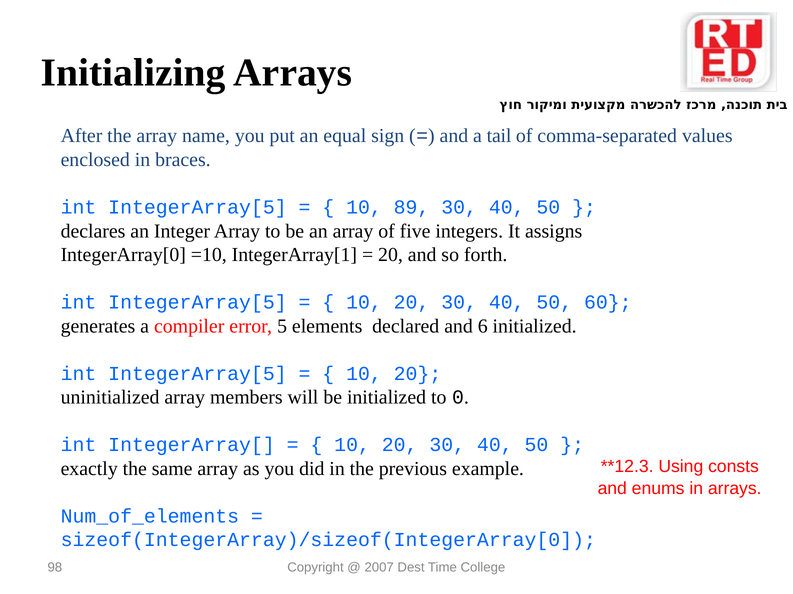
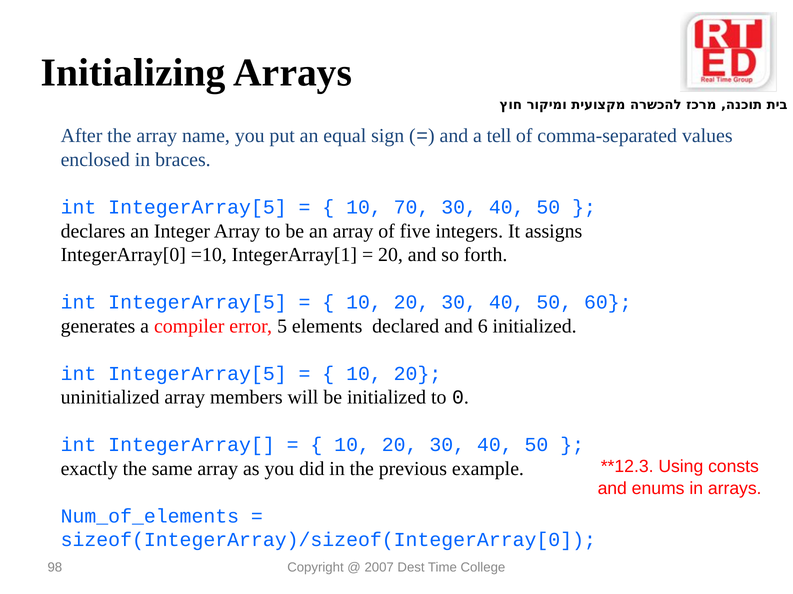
tail: tail -> tell (499, 136)
89: 89 -> 70 (412, 207)
